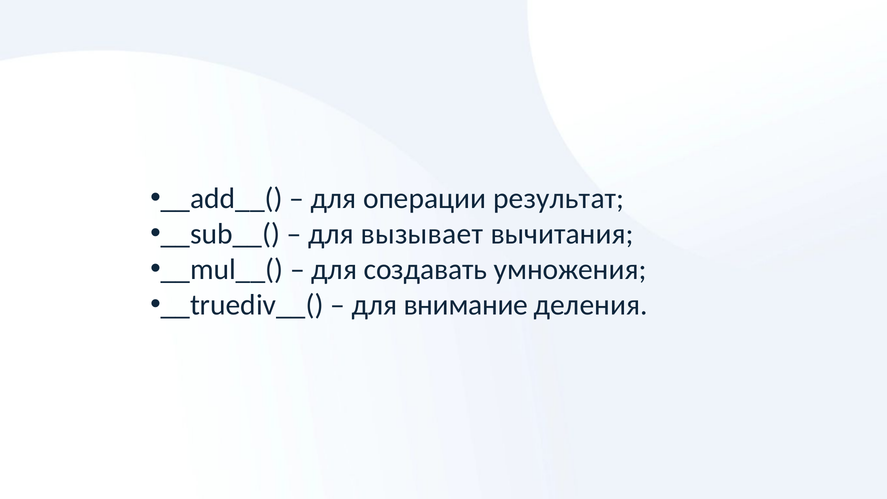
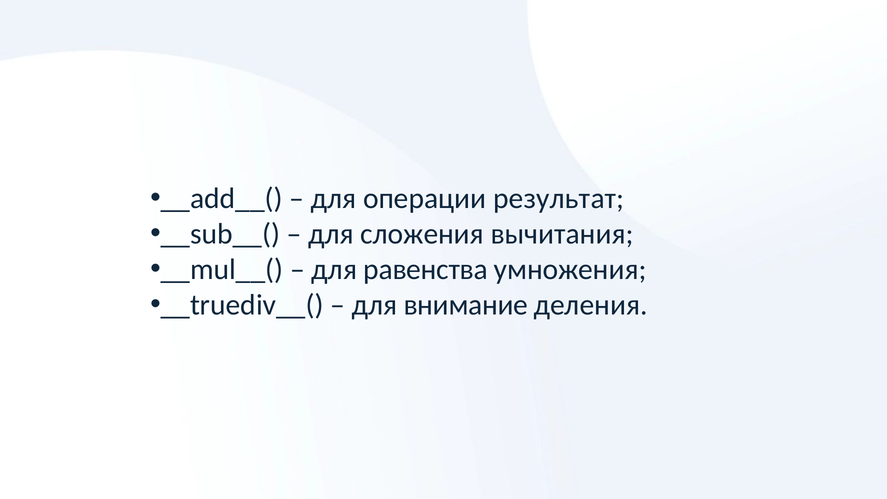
вызывает: вызывает -> сложения (422, 234)
создавать: создавать -> равенства (426, 269)
